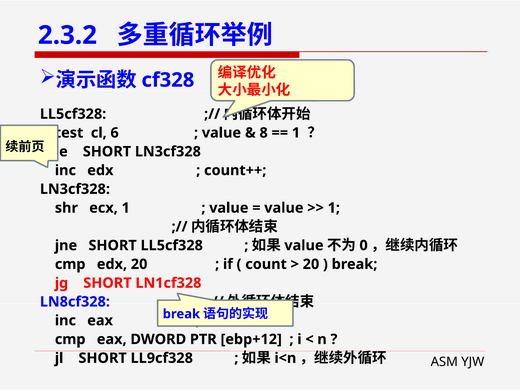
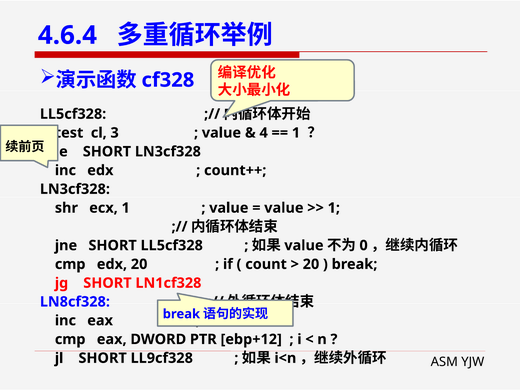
2.3.2: 2.3.2 -> 4.6.4 (67, 35)
6: 6 -> 3 (115, 133)
8: 8 -> 4 (264, 133)
